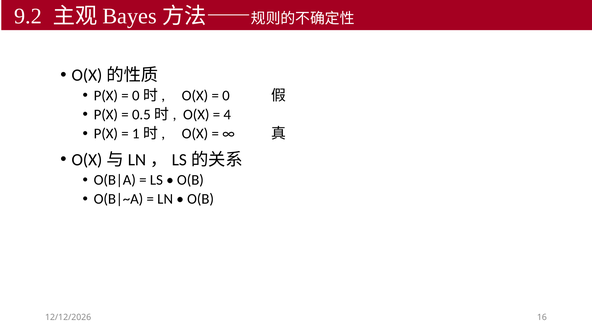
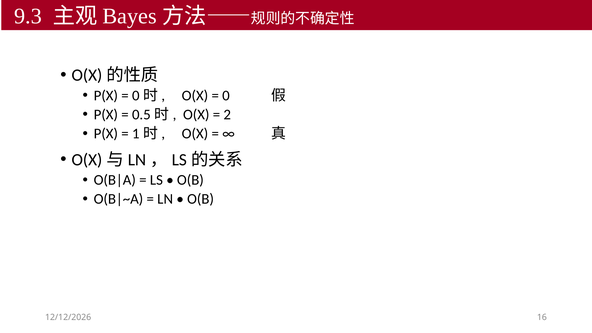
9.2: 9.2 -> 9.3 (28, 16)
4: 4 -> 2 (227, 115)
